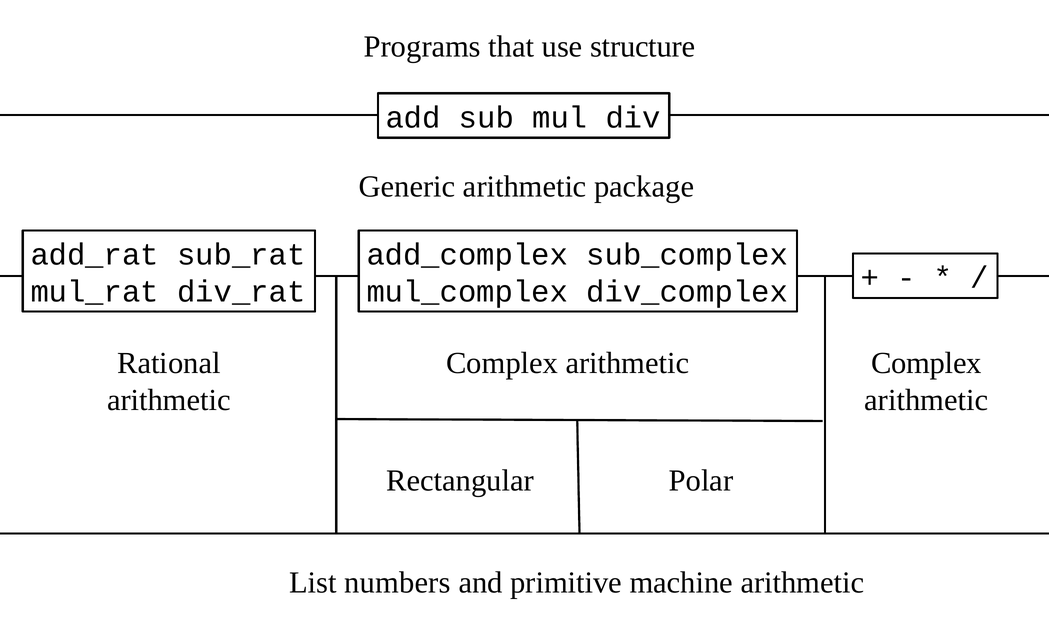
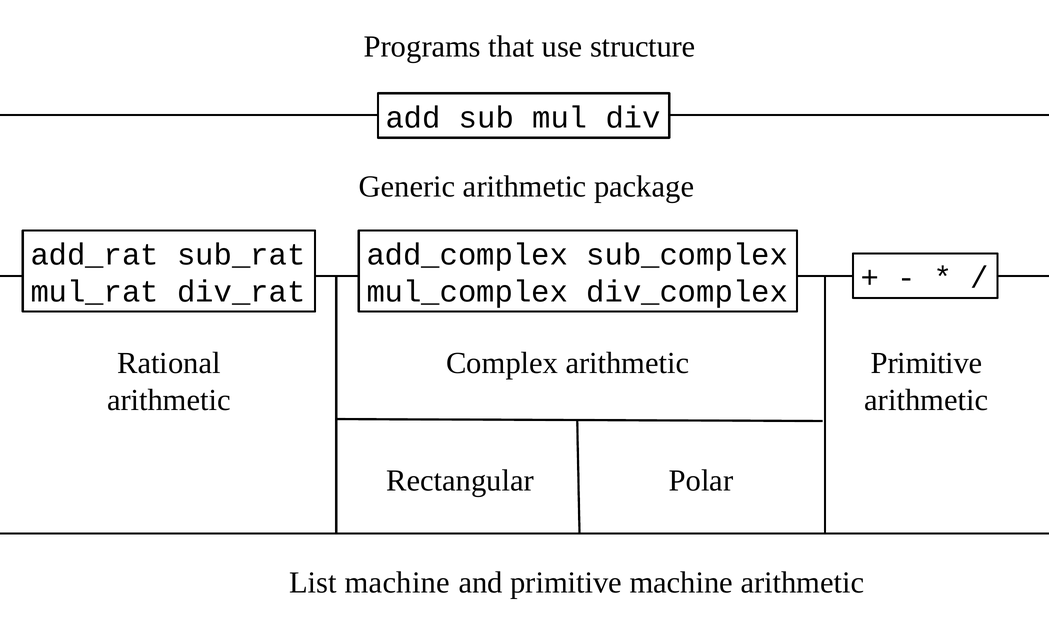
Complex: Complex -> Primitive (926, 364)
List numbers: numbers -> machine (397, 583)
